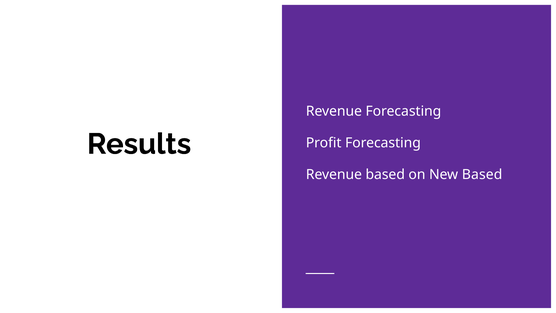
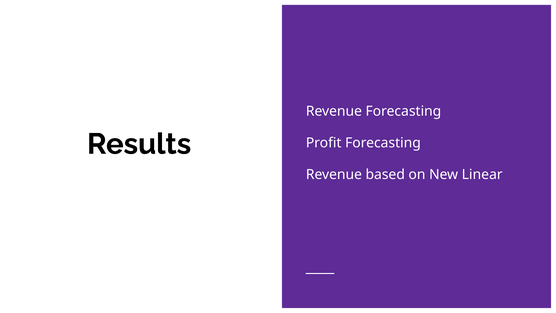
New Based: Based -> Linear (482, 174)
